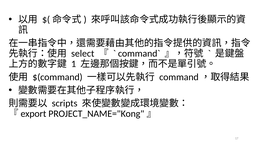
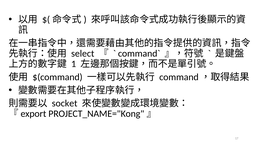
scripts: scripts -> socket (65, 103)
